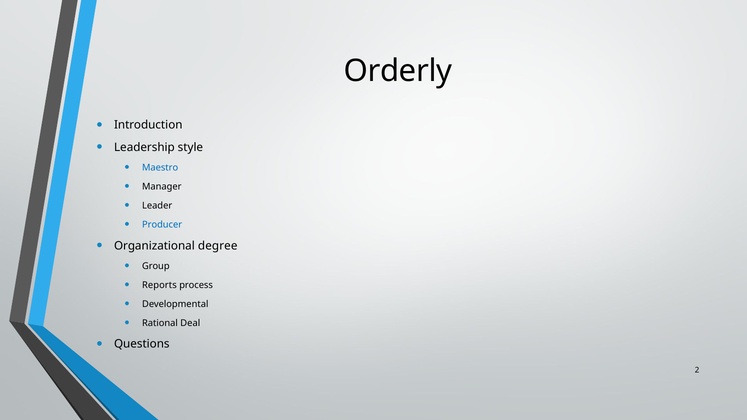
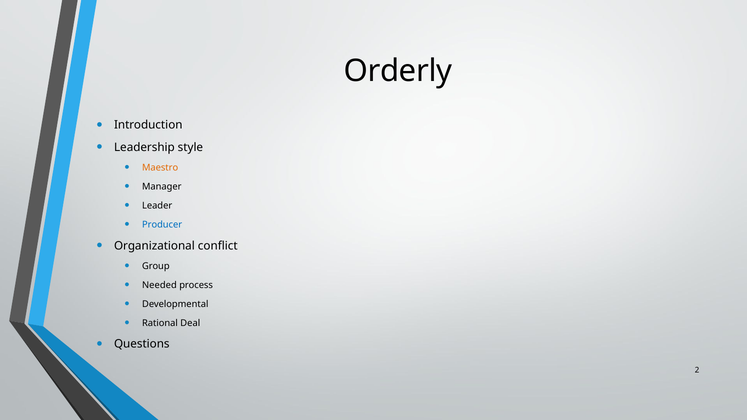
Maestro colour: blue -> orange (160, 168)
degree: degree -> conflict (218, 246)
Reports: Reports -> Needed (159, 285)
